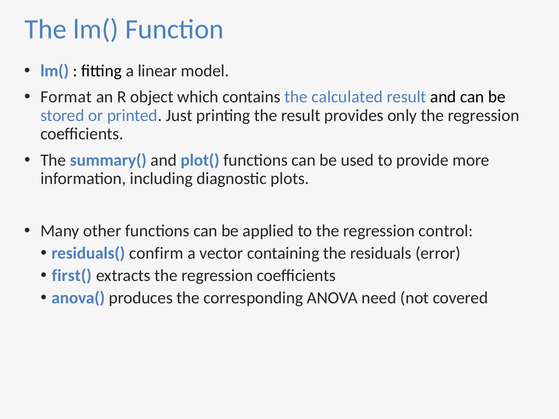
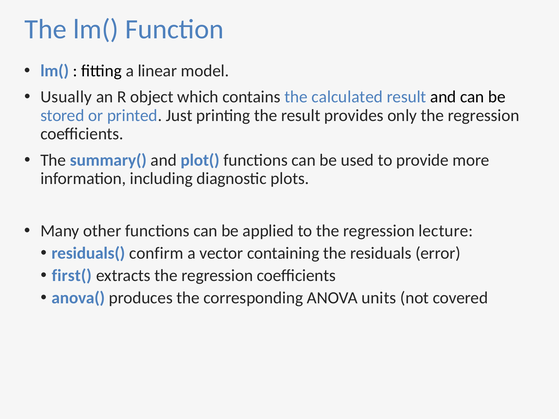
Format: Format -> Usually (66, 97)
control: control -> lecture (446, 231)
need: need -> units (379, 298)
